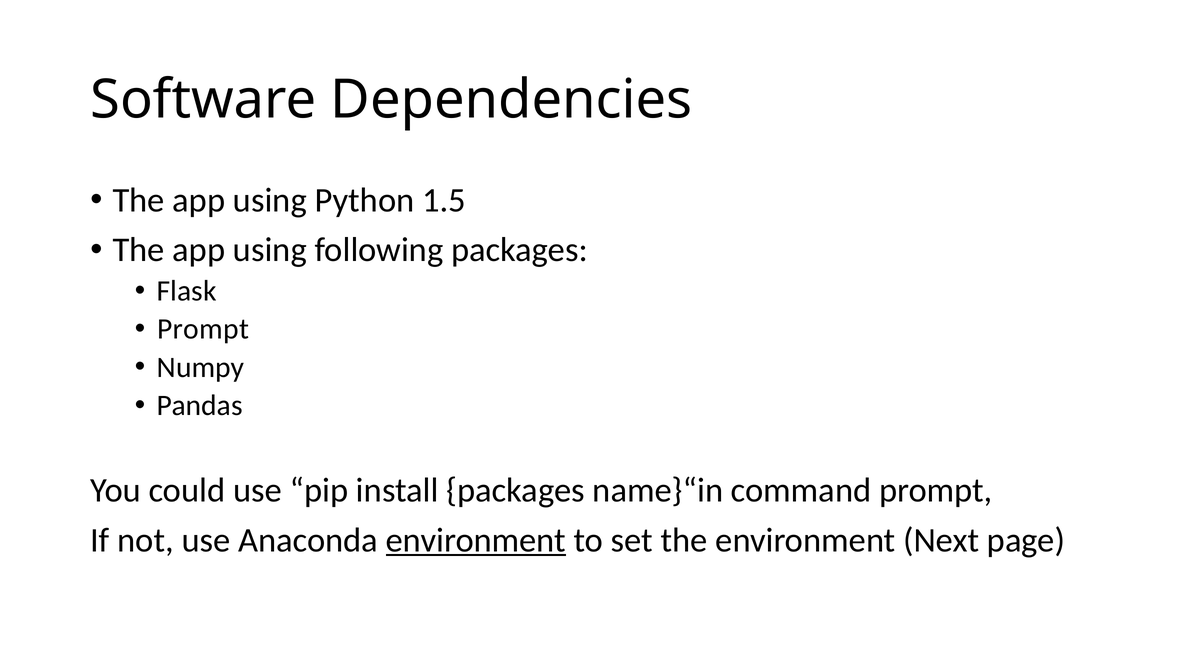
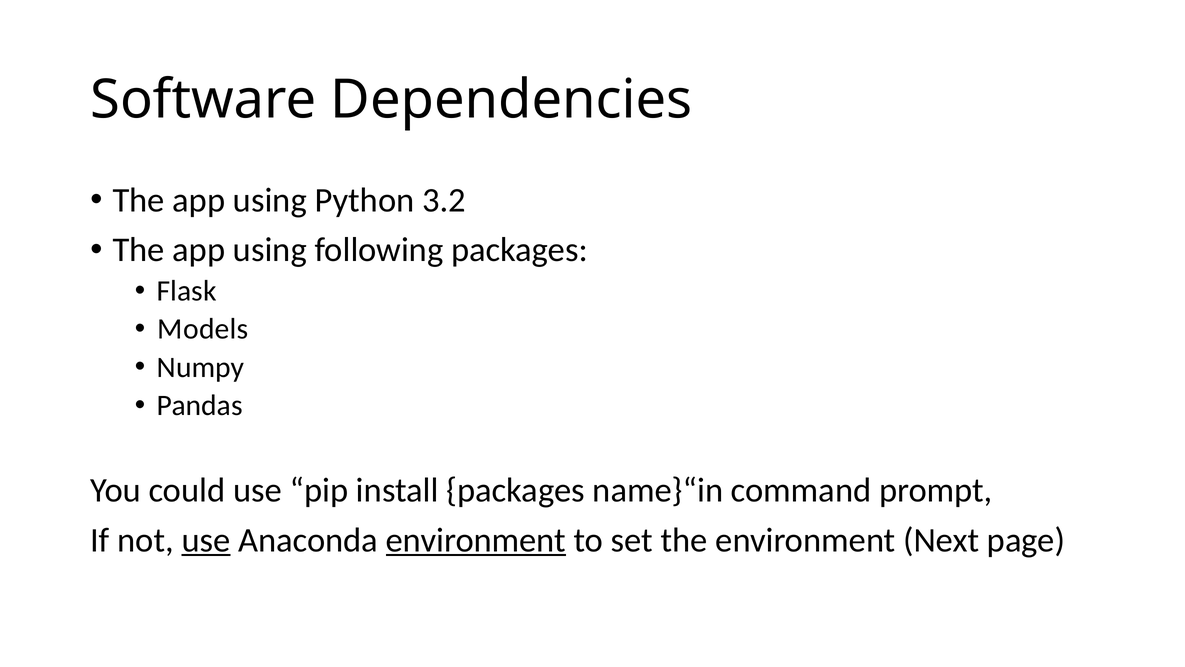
1.5: 1.5 -> 3.2 (444, 200)
Prompt: Prompt -> Models (203, 329)
use underline: none -> present (206, 540)
